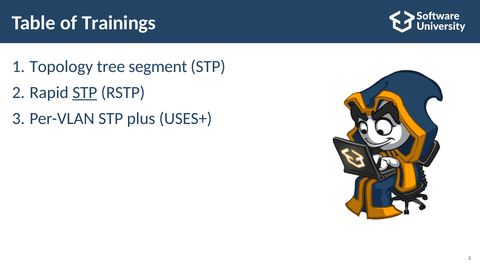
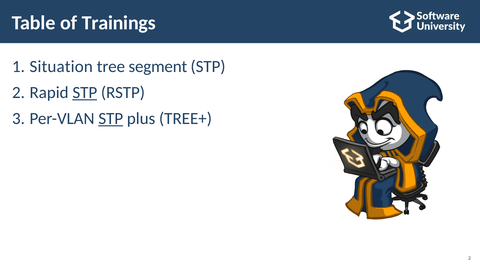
Topology: Topology -> Situation (61, 66)
STP underline: none -> present (111, 118)
USES+: USES+ -> TREE+ (186, 118)
